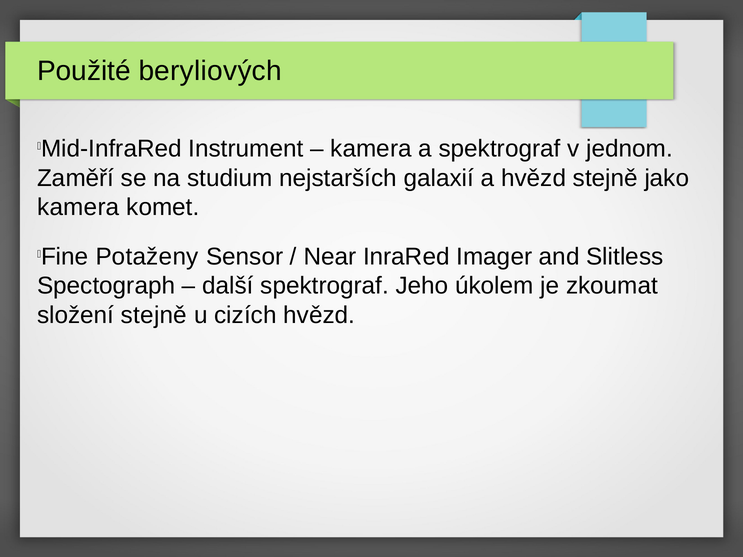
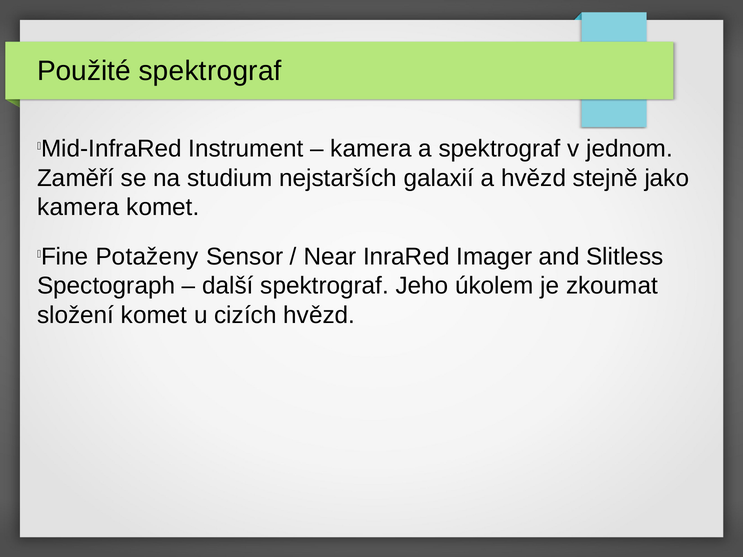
Použité beryliových: beryliových -> spektrograf (210, 71)
složení stejně: stejně -> komet (154, 315)
